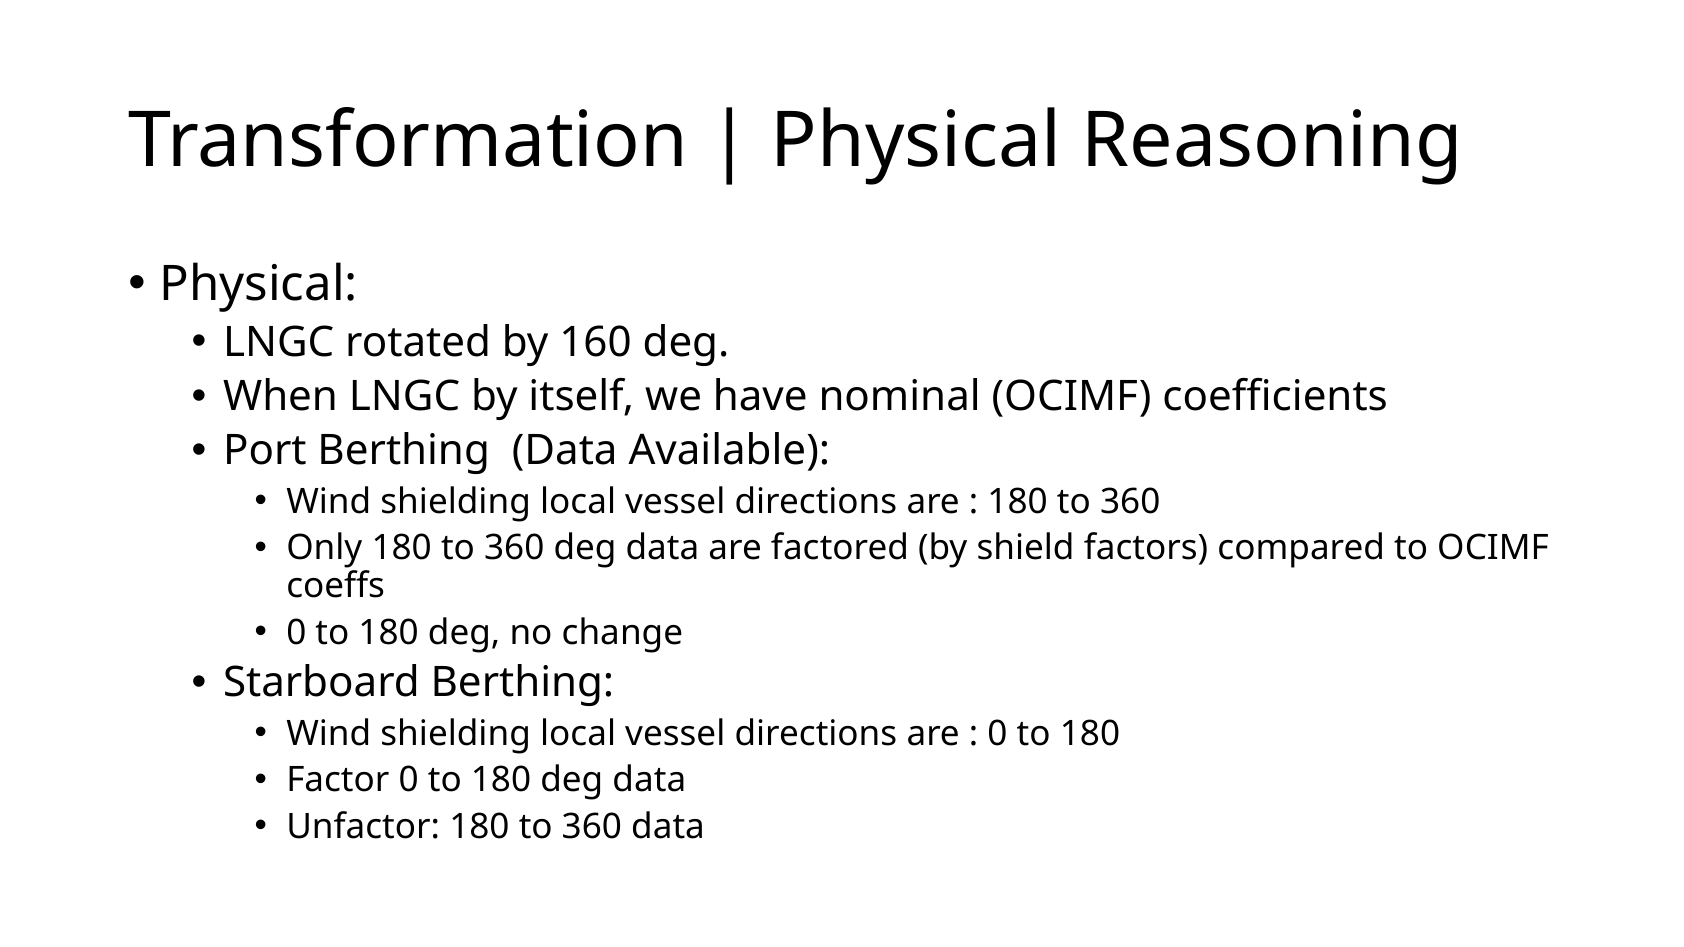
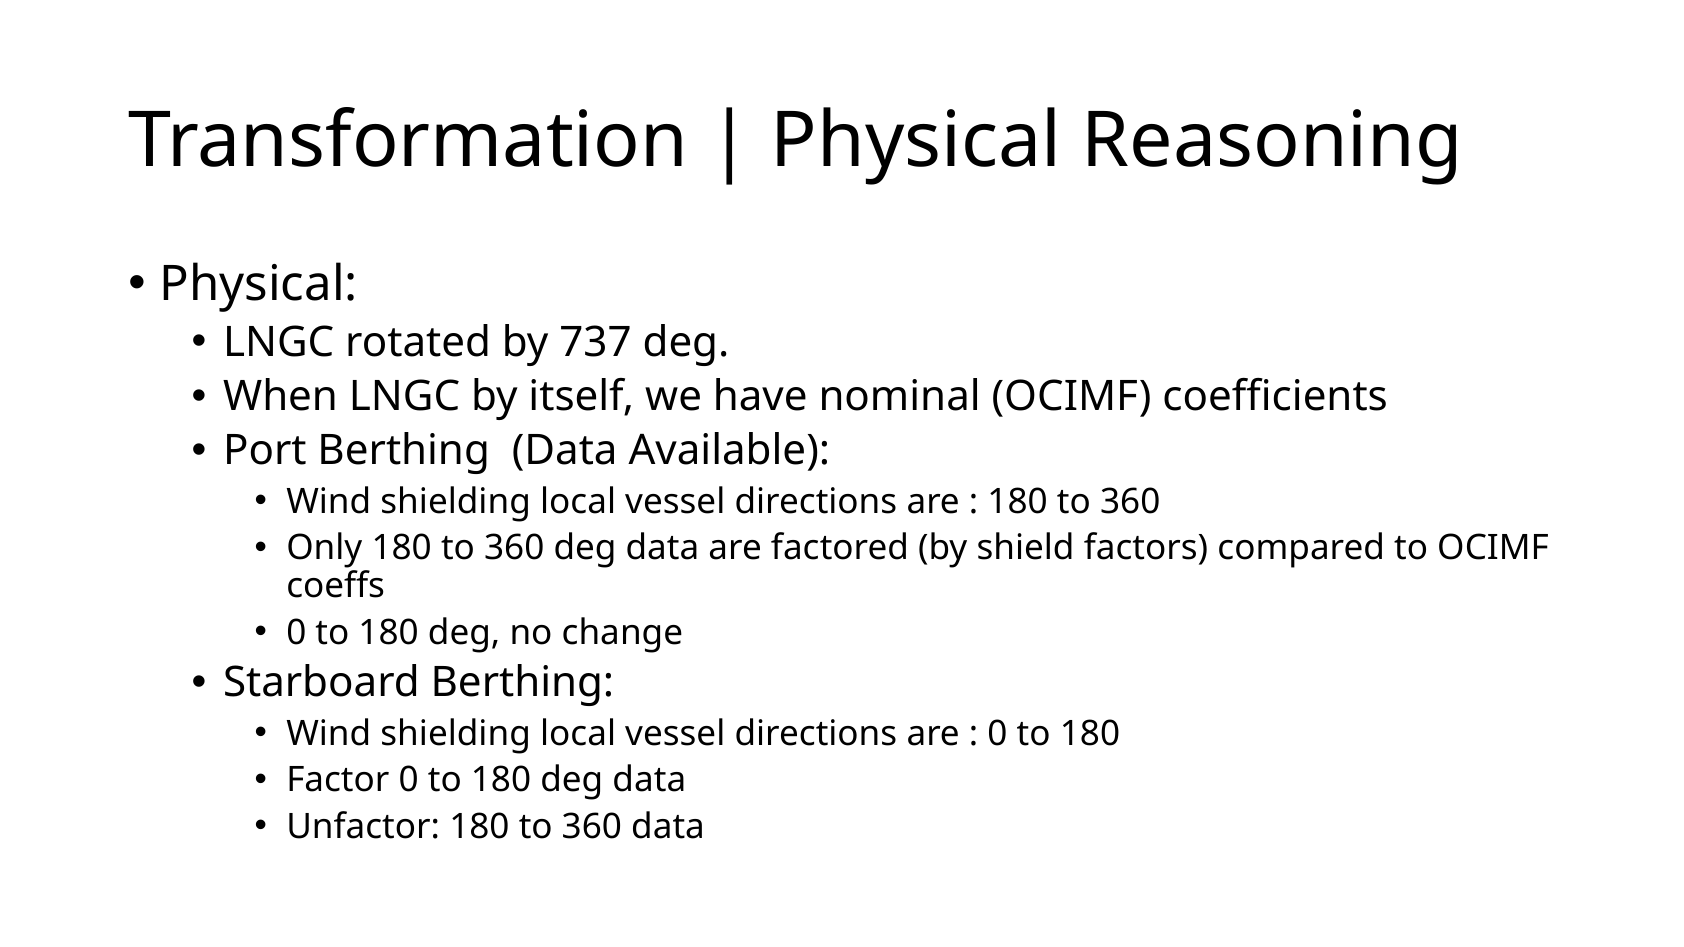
160: 160 -> 737 (595, 343)
